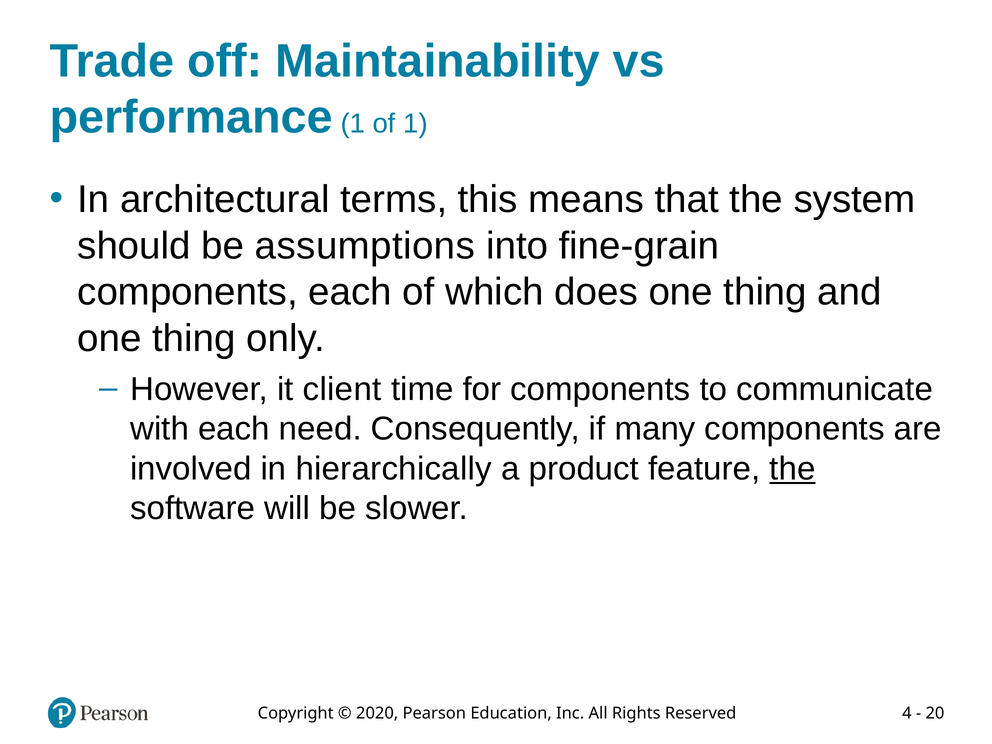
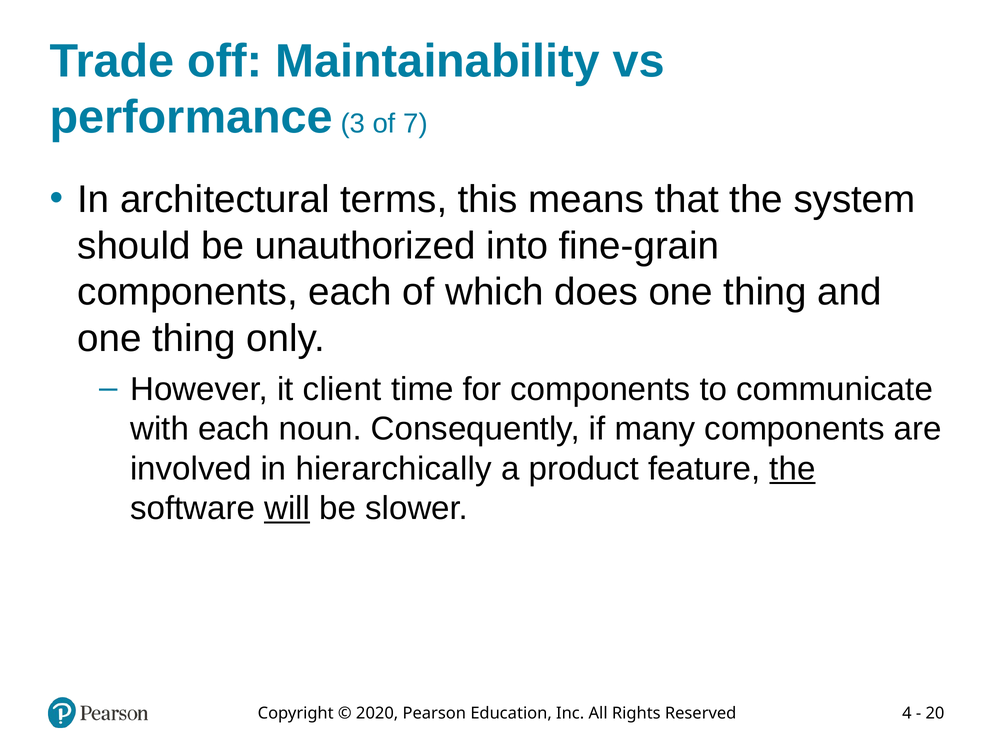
performance 1: 1 -> 3 (353, 124)
of 1: 1 -> 7 (416, 124)
assumptions: assumptions -> unauthorized (365, 246)
need: need -> noun (320, 429)
will underline: none -> present (287, 508)
